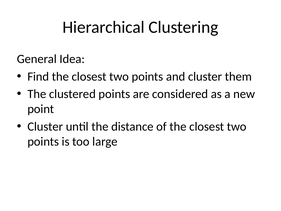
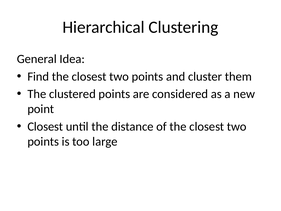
Cluster: Cluster -> Closest (45, 126)
